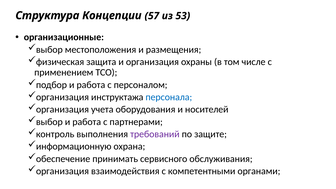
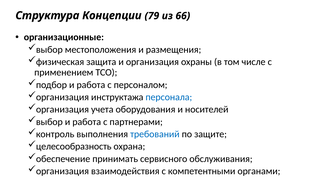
57: 57 -> 79 (152, 16)
53: 53 -> 66 (183, 16)
требований colour: purple -> blue (155, 134)
информационную: информационную -> целесообразность (74, 146)
